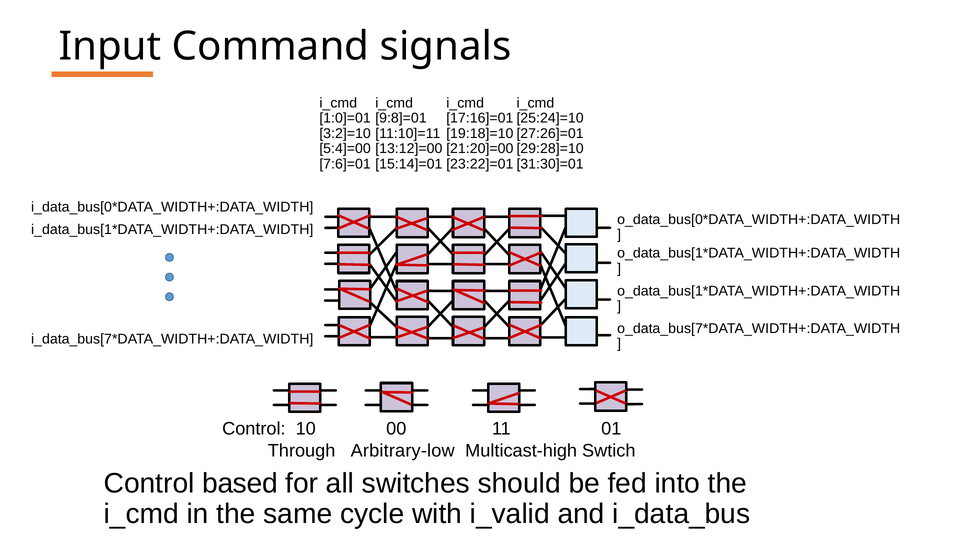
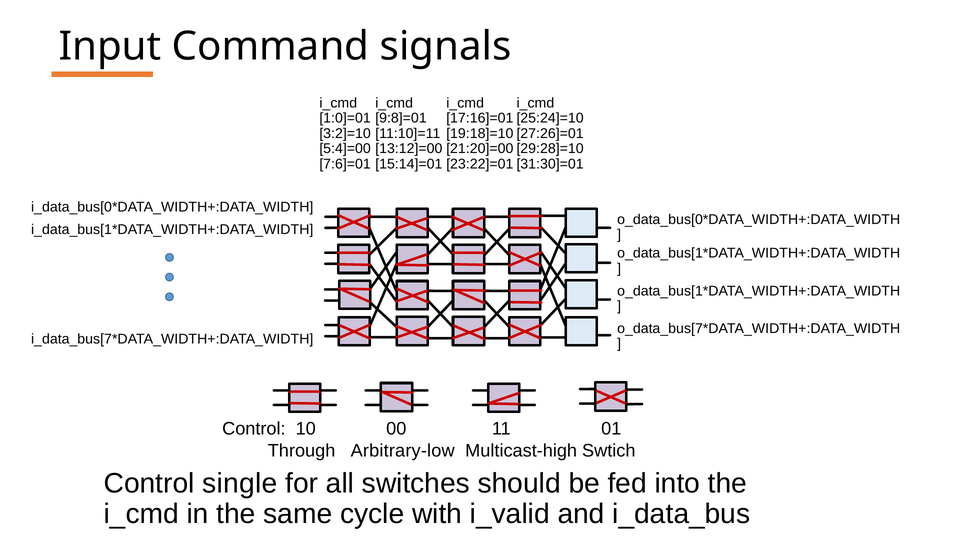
based: based -> single (240, 484)
